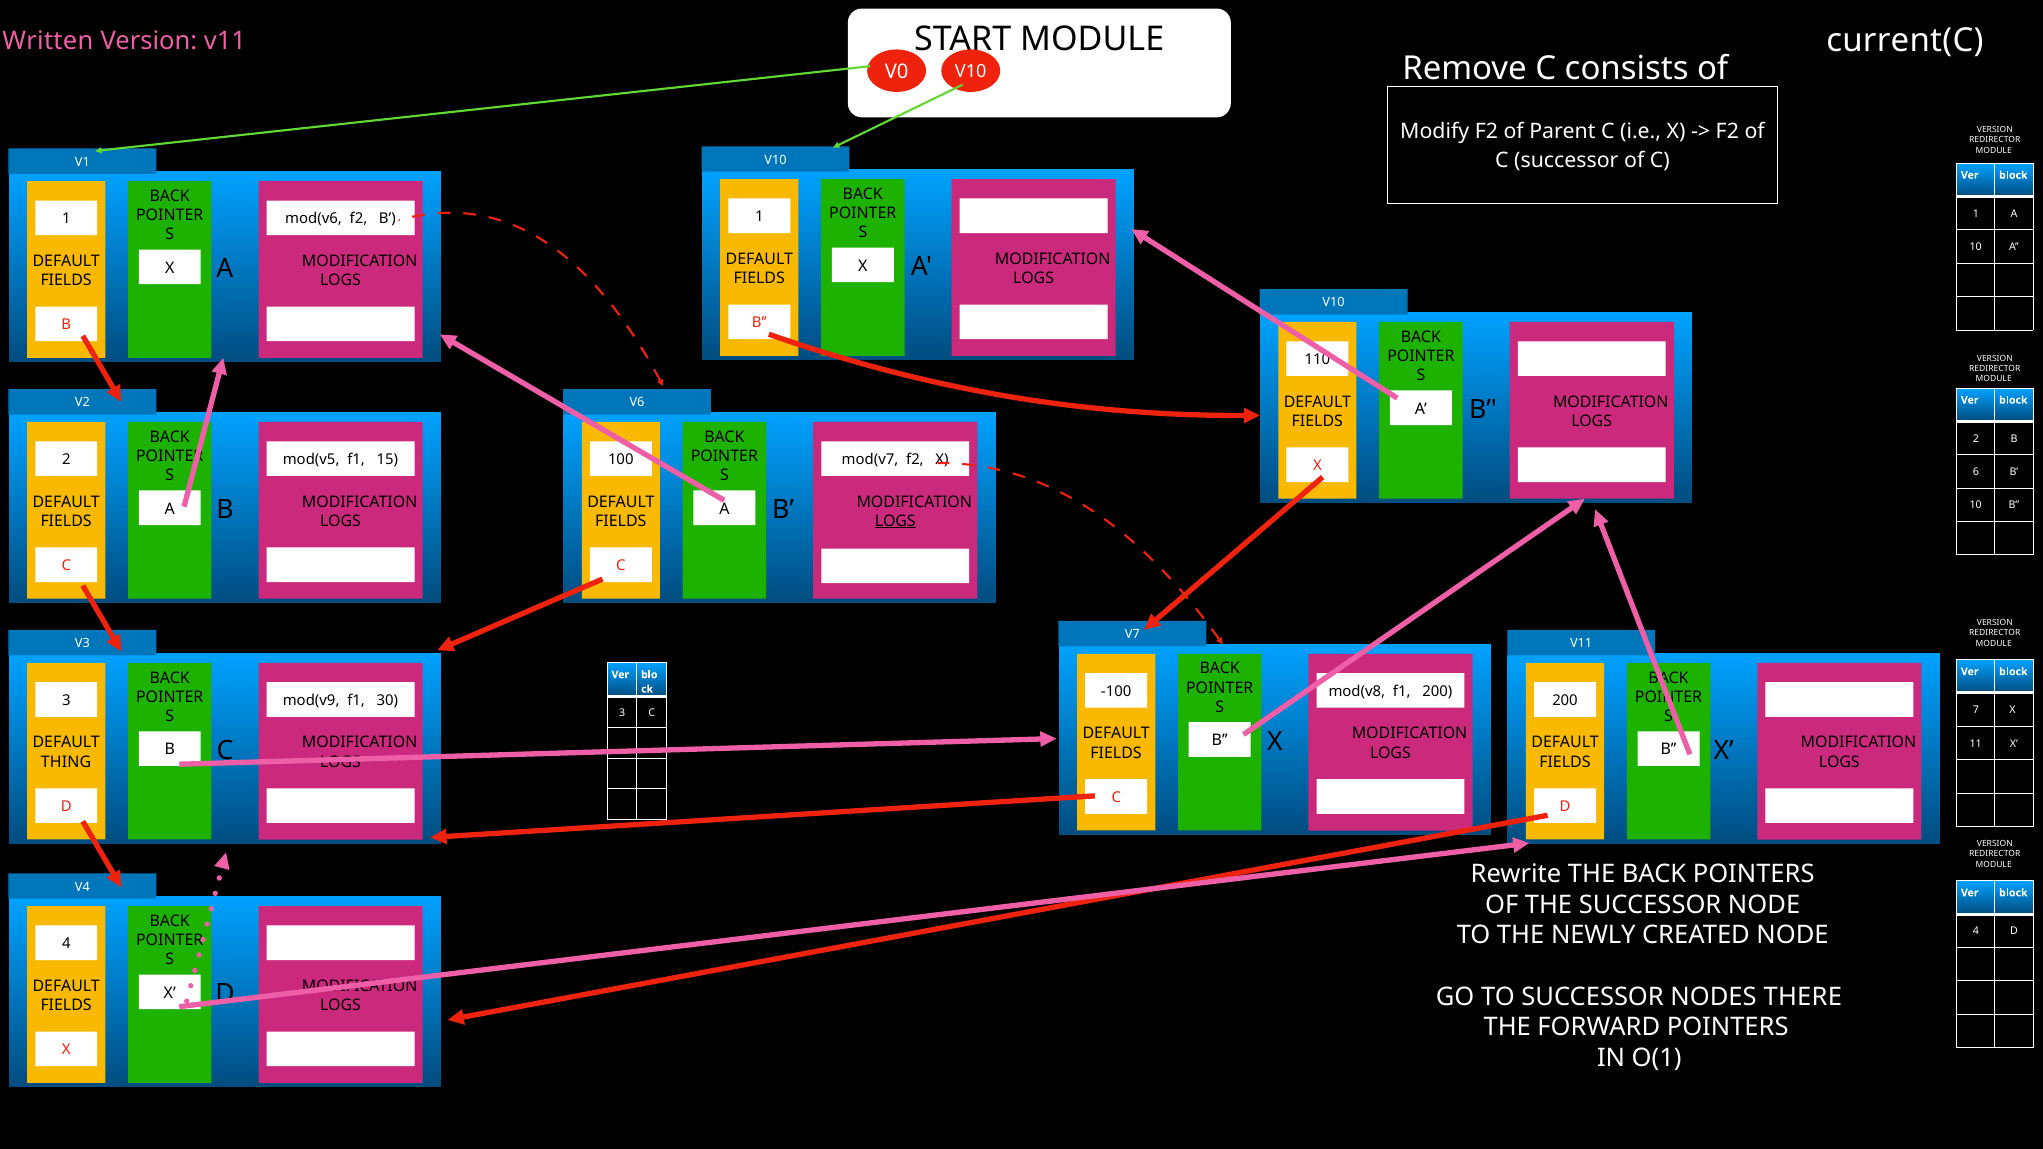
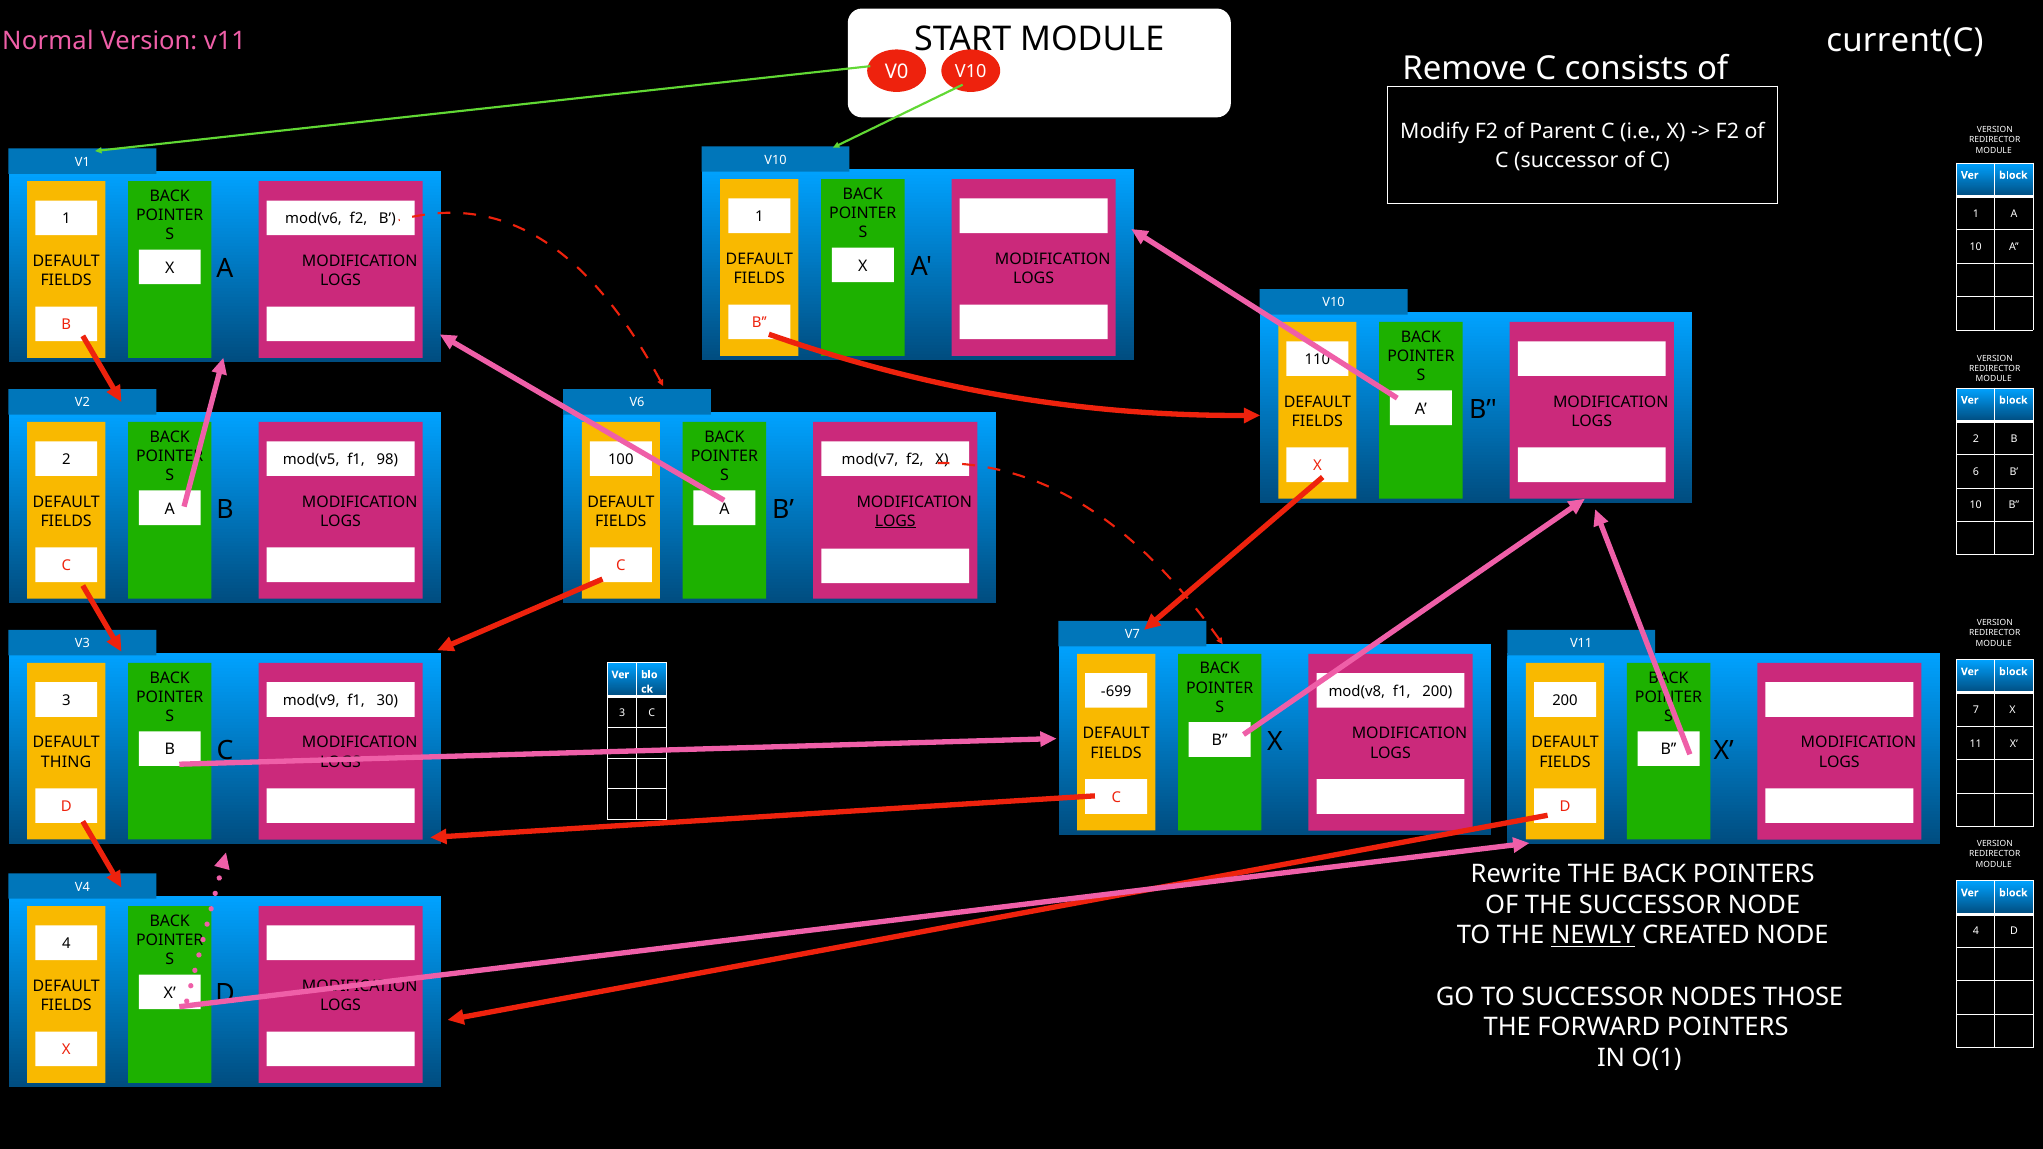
Written: Written -> Normal (48, 41)
15: 15 -> 98 (387, 460)
-100: -100 -> -699 (1116, 692)
NEWLY underline: none -> present (1593, 936)
THERE: THERE -> THOSE (1803, 997)
